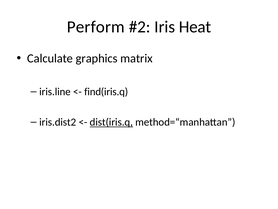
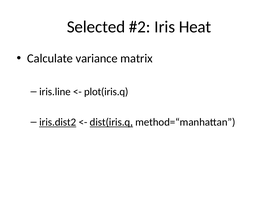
Perform: Perform -> Selected (96, 27)
graphics: graphics -> variance (97, 58)
find(iris.q: find(iris.q -> plot(iris.q (106, 92)
iris.dist2 underline: none -> present (58, 122)
